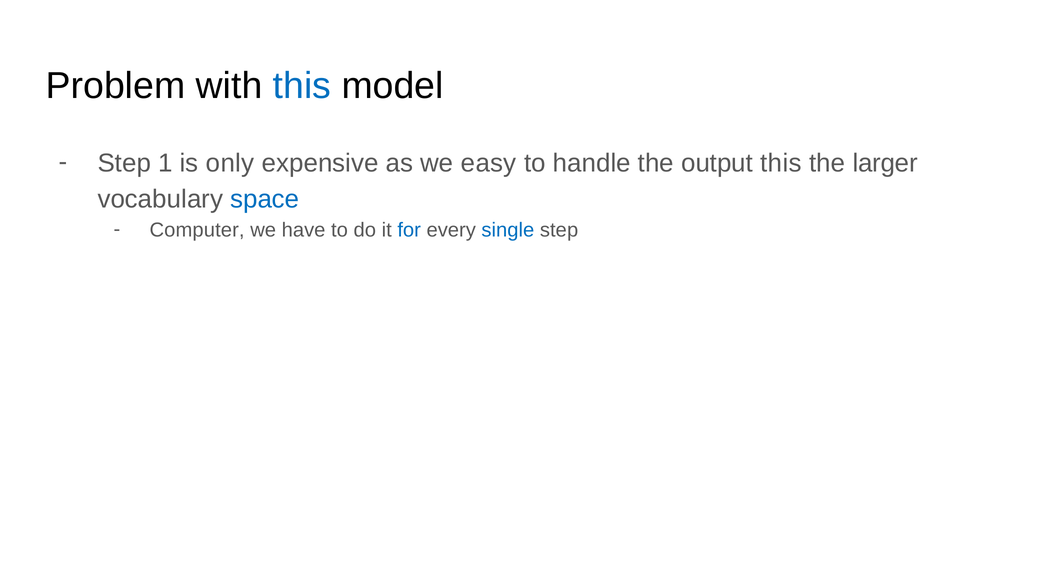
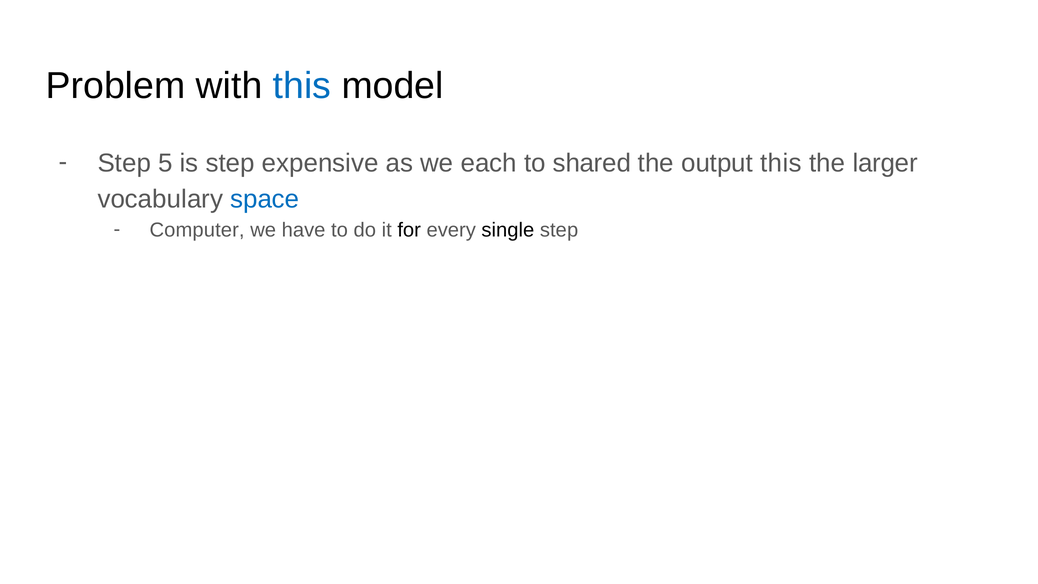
1: 1 -> 5 (165, 163)
is only: only -> step (230, 163)
easy: easy -> each (489, 163)
handle: handle -> shared (592, 163)
for colour: blue -> black (409, 230)
single colour: blue -> black (508, 230)
